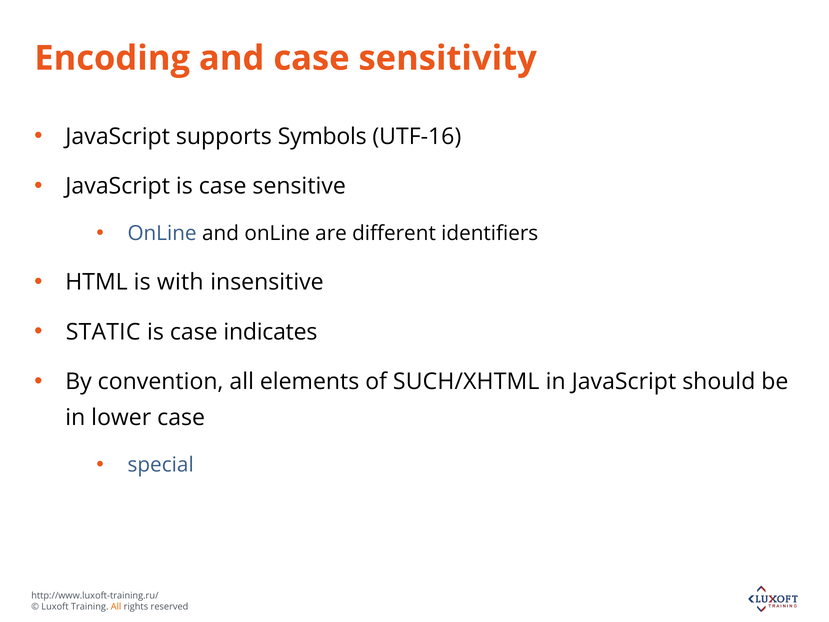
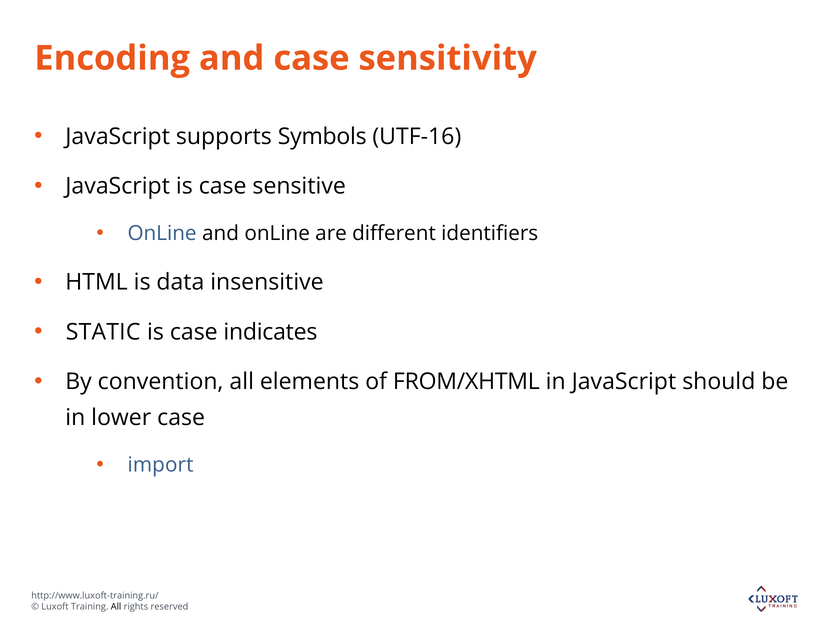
with: with -> data (180, 282)
SUCH/XHTML: SUCH/XHTML -> FROM/XHTML (466, 382)
special: special -> import (161, 465)
All colour: orange -> black (116, 606)
